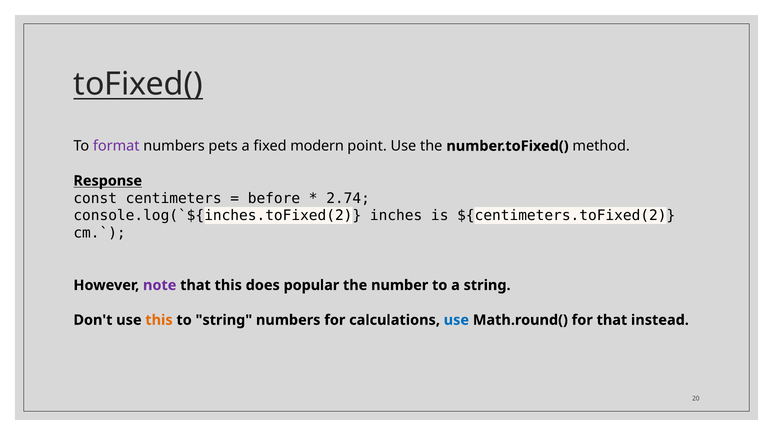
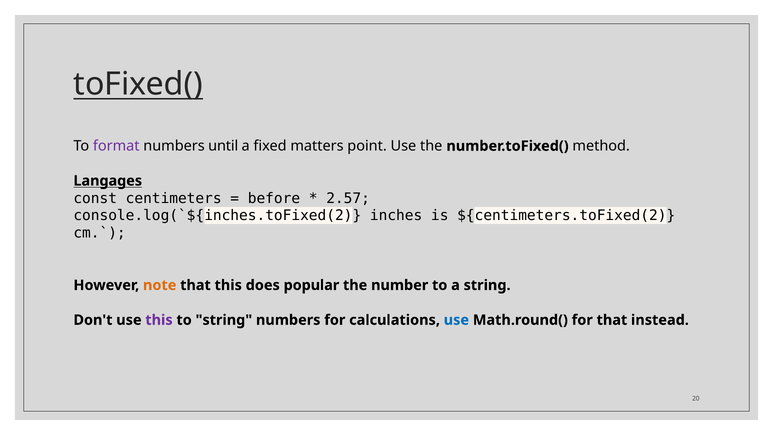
pets: pets -> until (223, 146)
modern: modern -> matters (317, 146)
Response: Response -> Langages (108, 181)
2.74: 2.74 -> 2.57 (348, 198)
note colour: purple -> orange (160, 285)
this colour: orange -> purple (159, 320)
